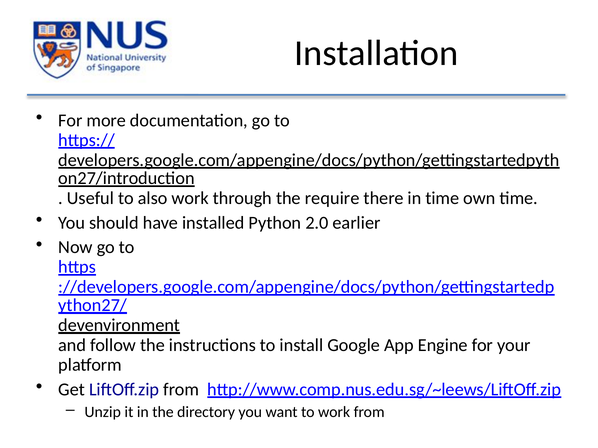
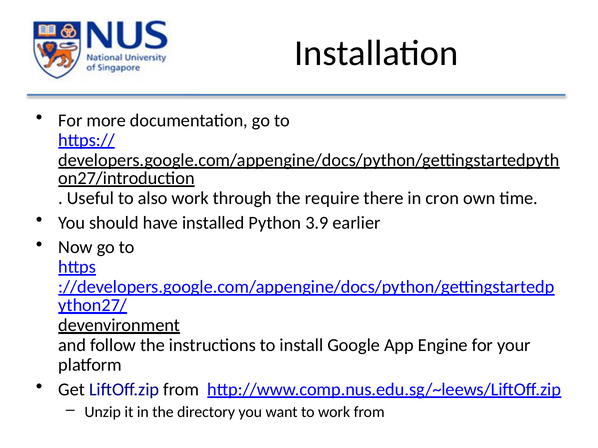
in time: time -> cron (442, 198)
2.0: 2.0 -> 3.9 (317, 223)
